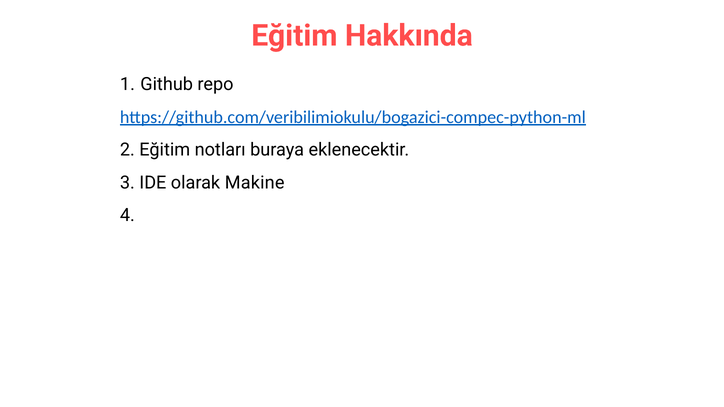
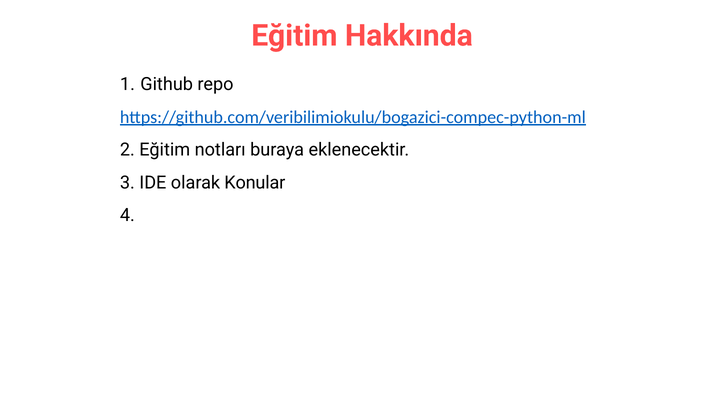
Makine: Makine -> Konular (255, 183)
